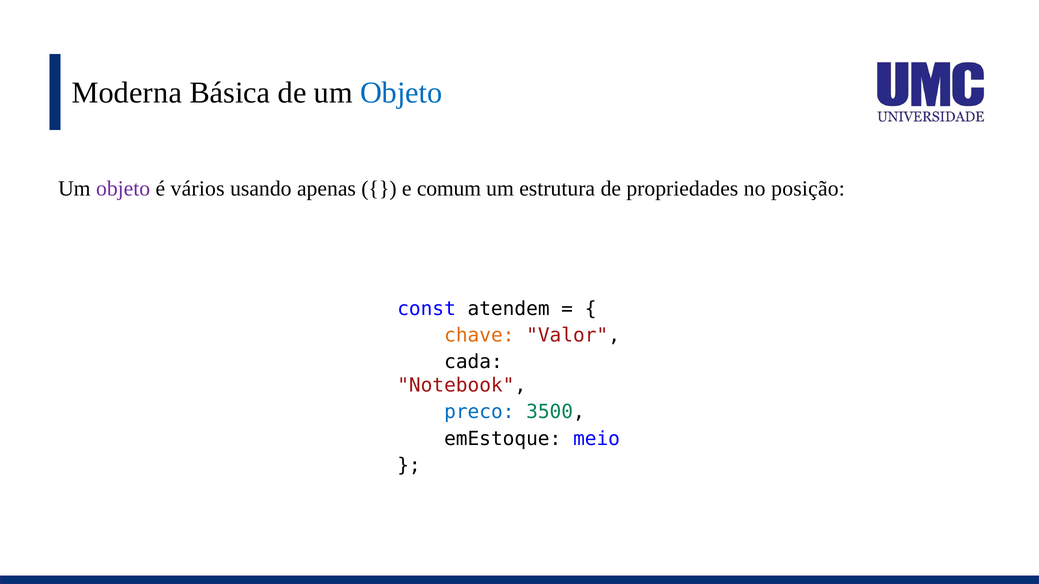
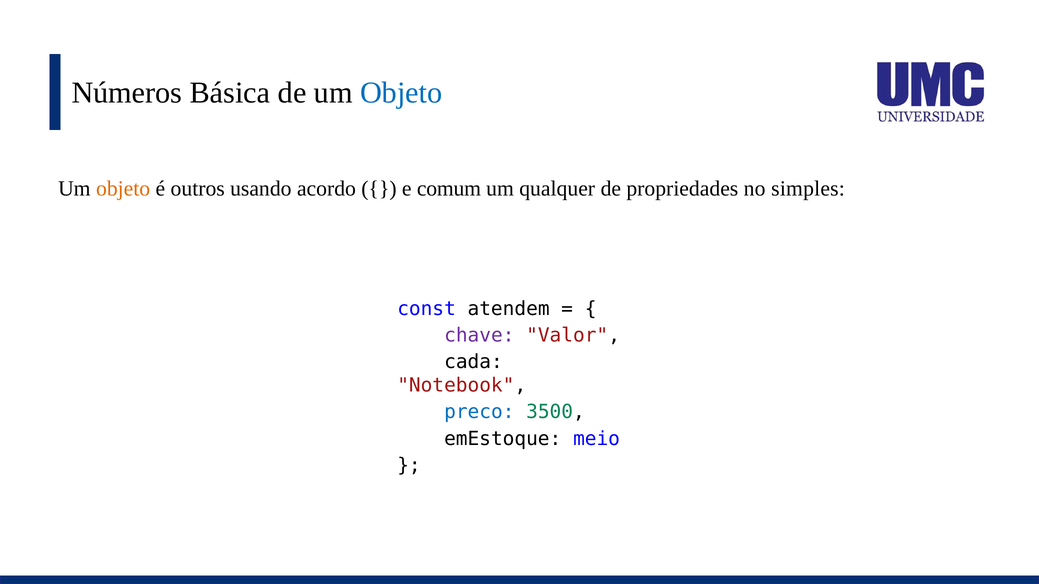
Moderna: Moderna -> Números (127, 93)
objeto colour: purple -> orange (123, 189)
vários: vários -> outros (198, 189)
apenas: apenas -> acordo (326, 189)
estrutura: estrutura -> qualquer (557, 189)
posição: posição -> simples (808, 189)
chave colour: orange -> purple (479, 336)
